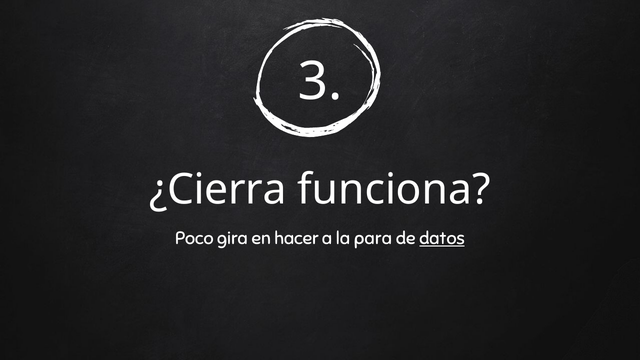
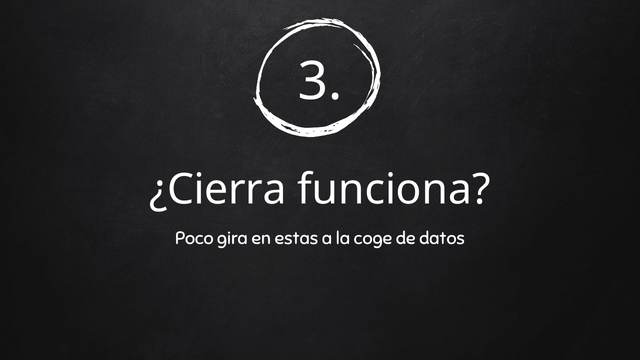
hacer: hacer -> estas (296, 238)
para: para -> coge (373, 238)
datos underline: present -> none (442, 238)
